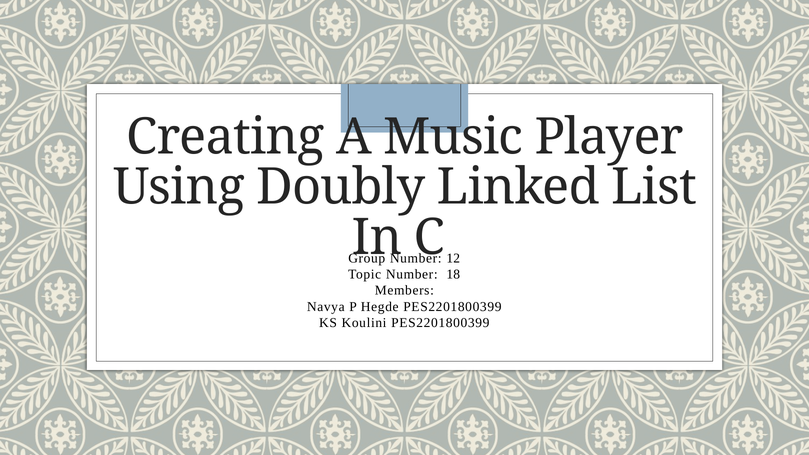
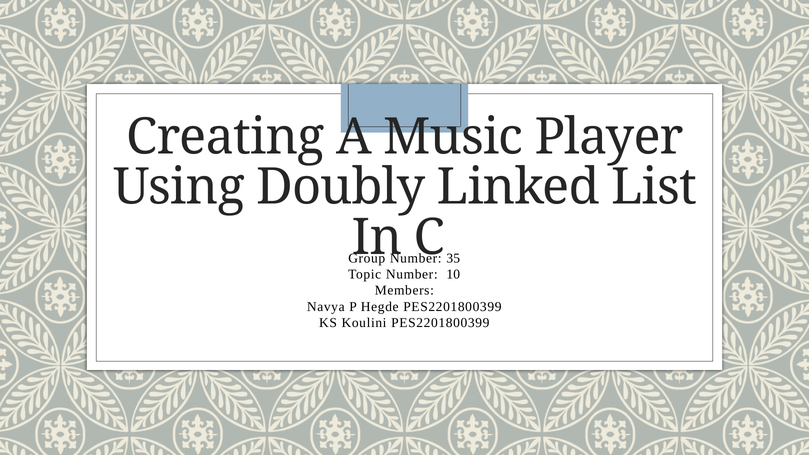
12: 12 -> 35 (453, 258)
18: 18 -> 10 (453, 274)
